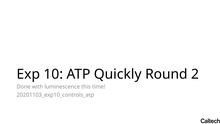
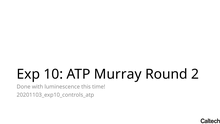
Quickly: Quickly -> Murray (118, 74)
